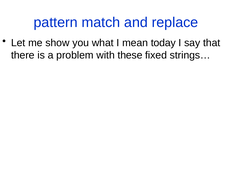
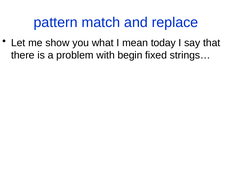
these: these -> begin (130, 55)
